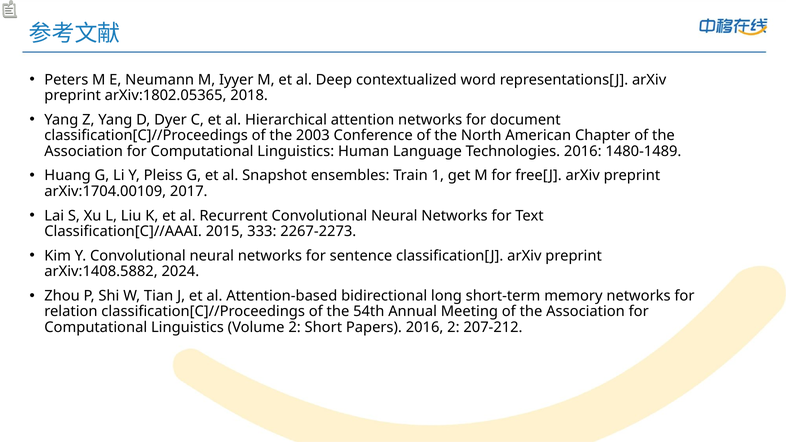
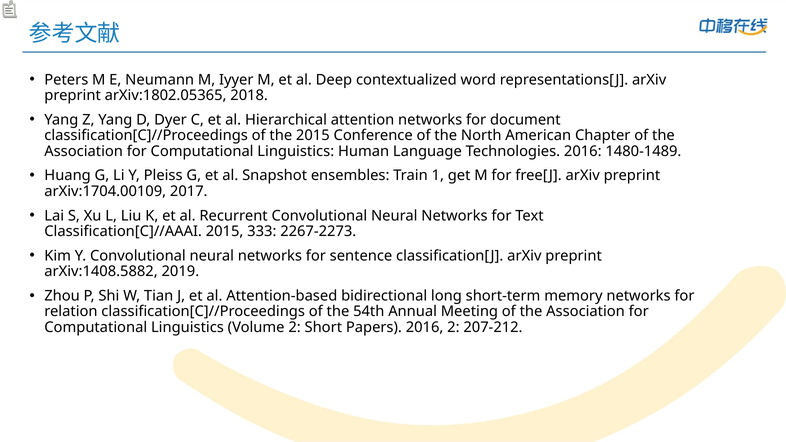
the 2003: 2003 -> 2015 (313, 136)
2024: 2024 -> 2019 (180, 272)
